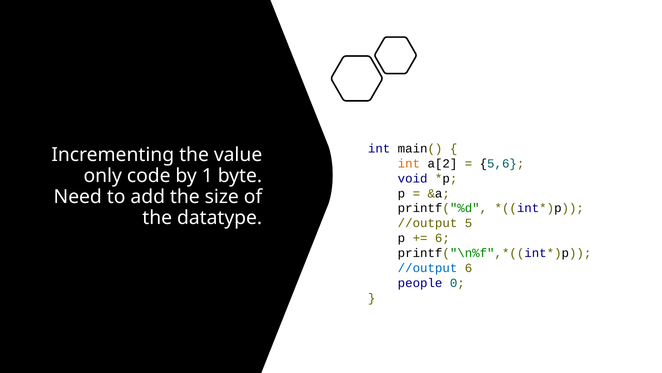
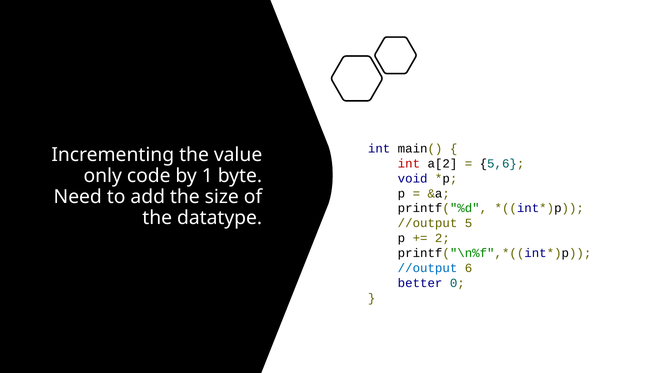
int colour: orange -> red (409, 163)
6: 6 -> 2 (442, 238)
people: people -> better (420, 283)
